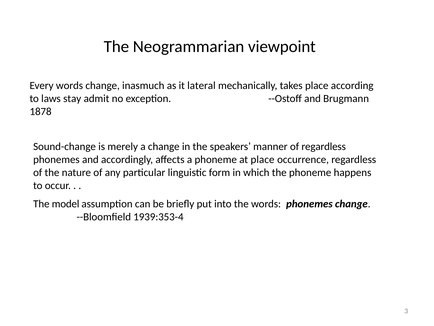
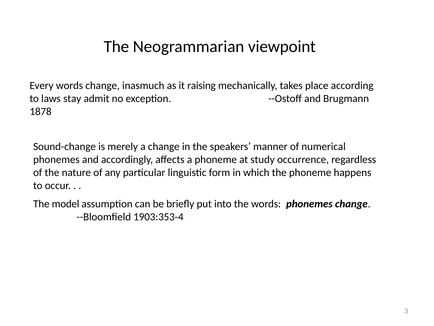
lateral: lateral -> raising (202, 85)
of regardless: regardless -> numerical (324, 146)
at place: place -> study (263, 159)
1939:353-4: 1939:353-4 -> 1903:353-4 (158, 217)
